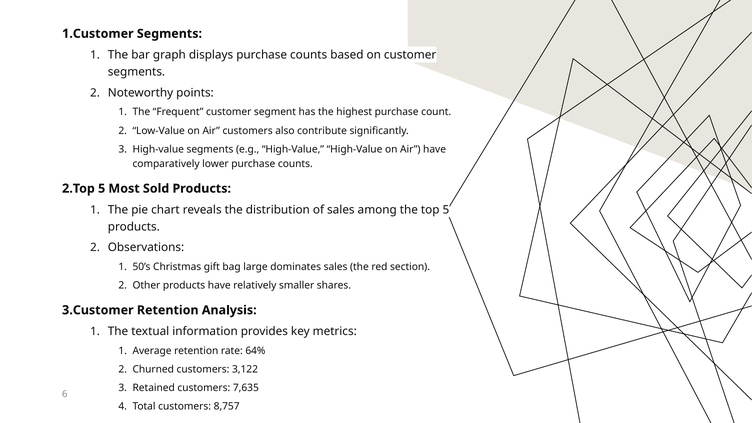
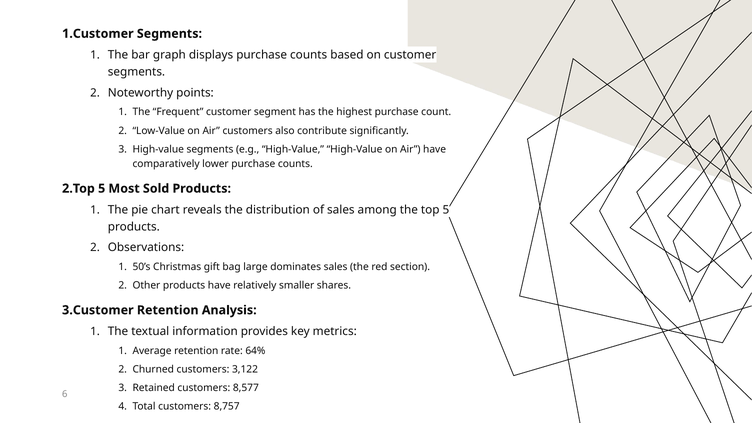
7,635: 7,635 -> 8,577 (246, 388)
